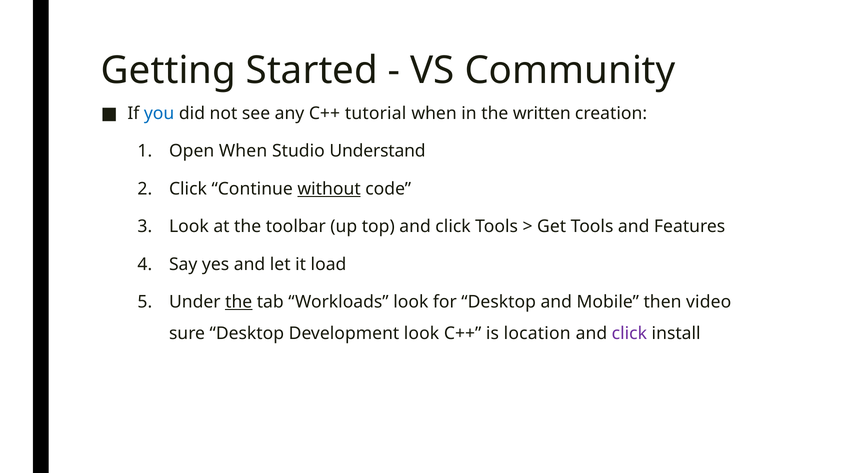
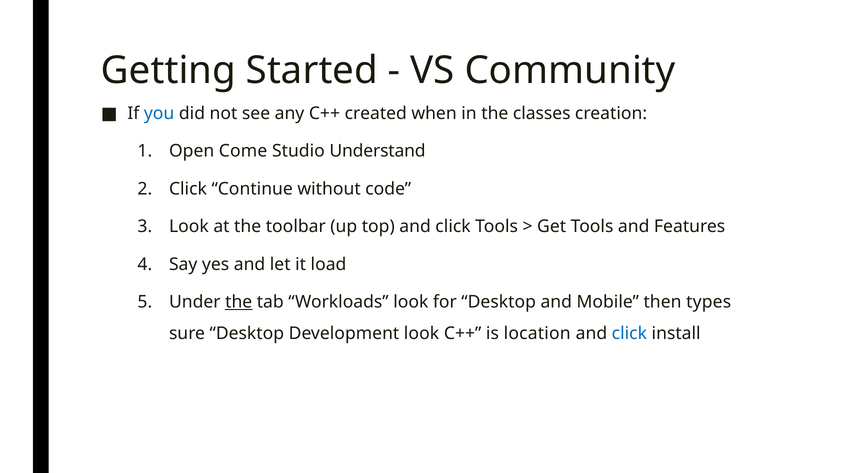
tutorial: tutorial -> created (376, 113)
written: written -> classes (542, 113)
Open When: When -> Come (243, 151)
without underline: present -> none (329, 189)
video: video -> types (709, 302)
click colour: purple -> blue (629, 334)
